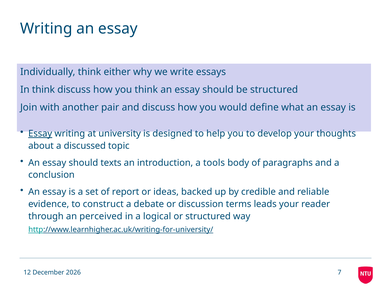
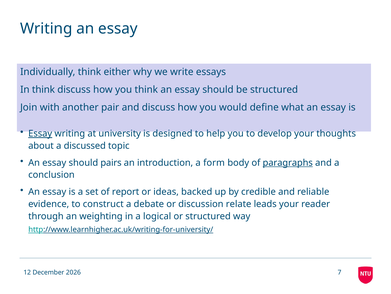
texts: texts -> pairs (111, 162)
tools: tools -> form (214, 162)
paragraphs underline: none -> present (288, 162)
terms: terms -> relate (239, 203)
perceived: perceived -> weighting (101, 216)
